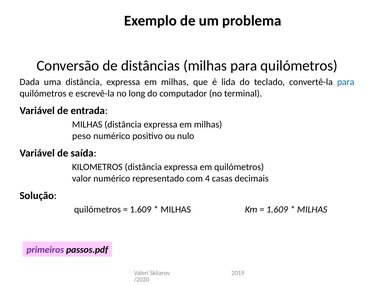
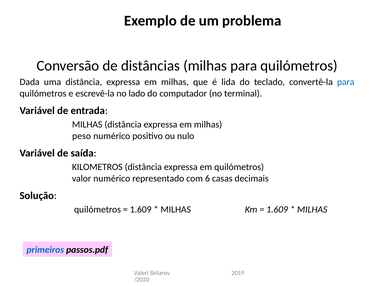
long: long -> lado (137, 93)
4: 4 -> 6 (207, 178)
primeiros colour: purple -> blue (45, 250)
